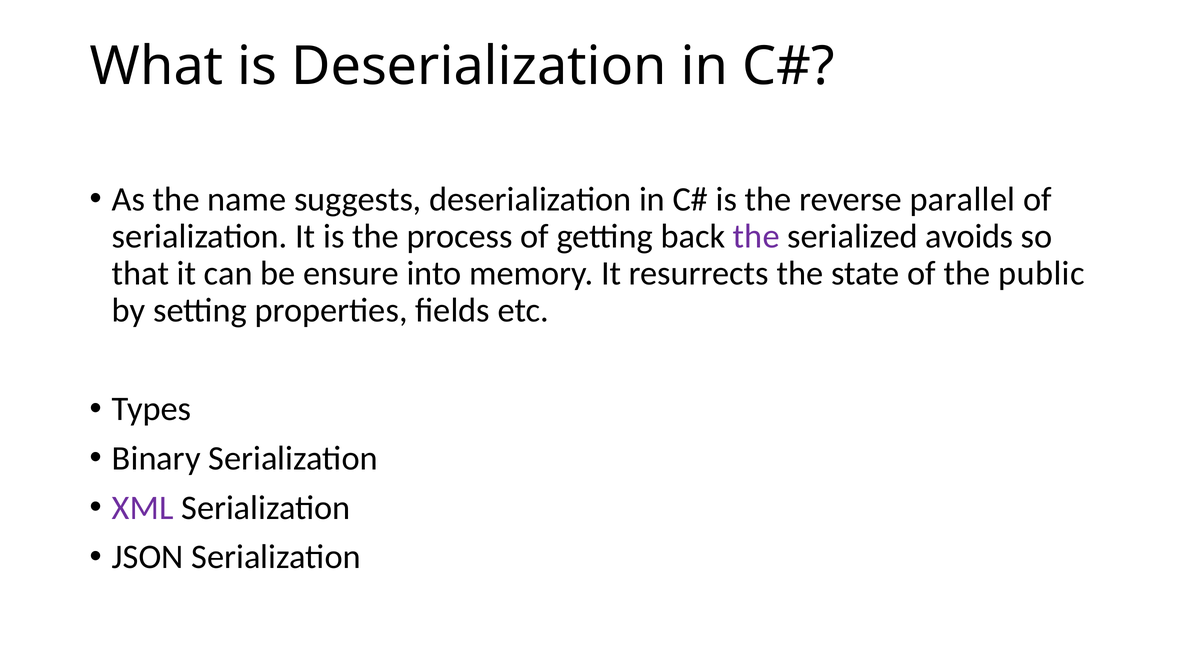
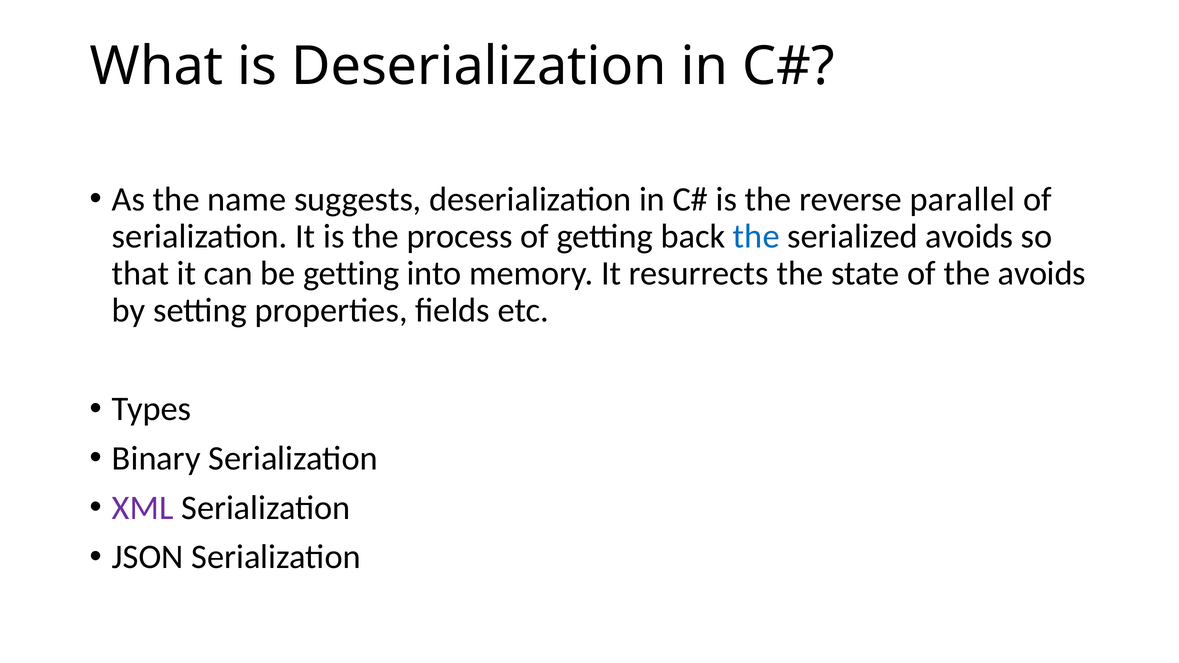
the colour: purple -> blue (756, 236)
be ensure: ensure -> getting (351, 273)
the public: public -> avoids (1042, 273)
